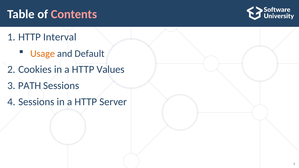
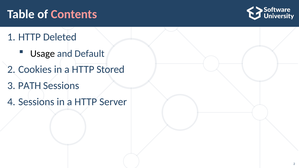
Interval: Interval -> Deleted (60, 37)
Usage colour: orange -> black (43, 54)
Values: Values -> Stored (110, 69)
